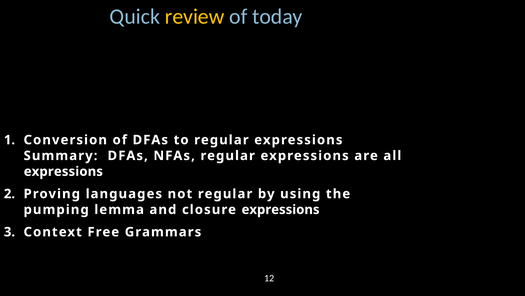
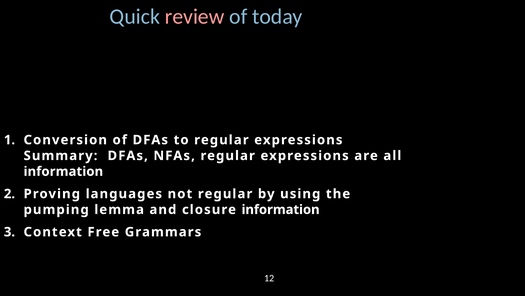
review colour: yellow -> pink (195, 17)
expressions: expressions -> information (63, 171)
closure expressions: expressions -> information (281, 209)
